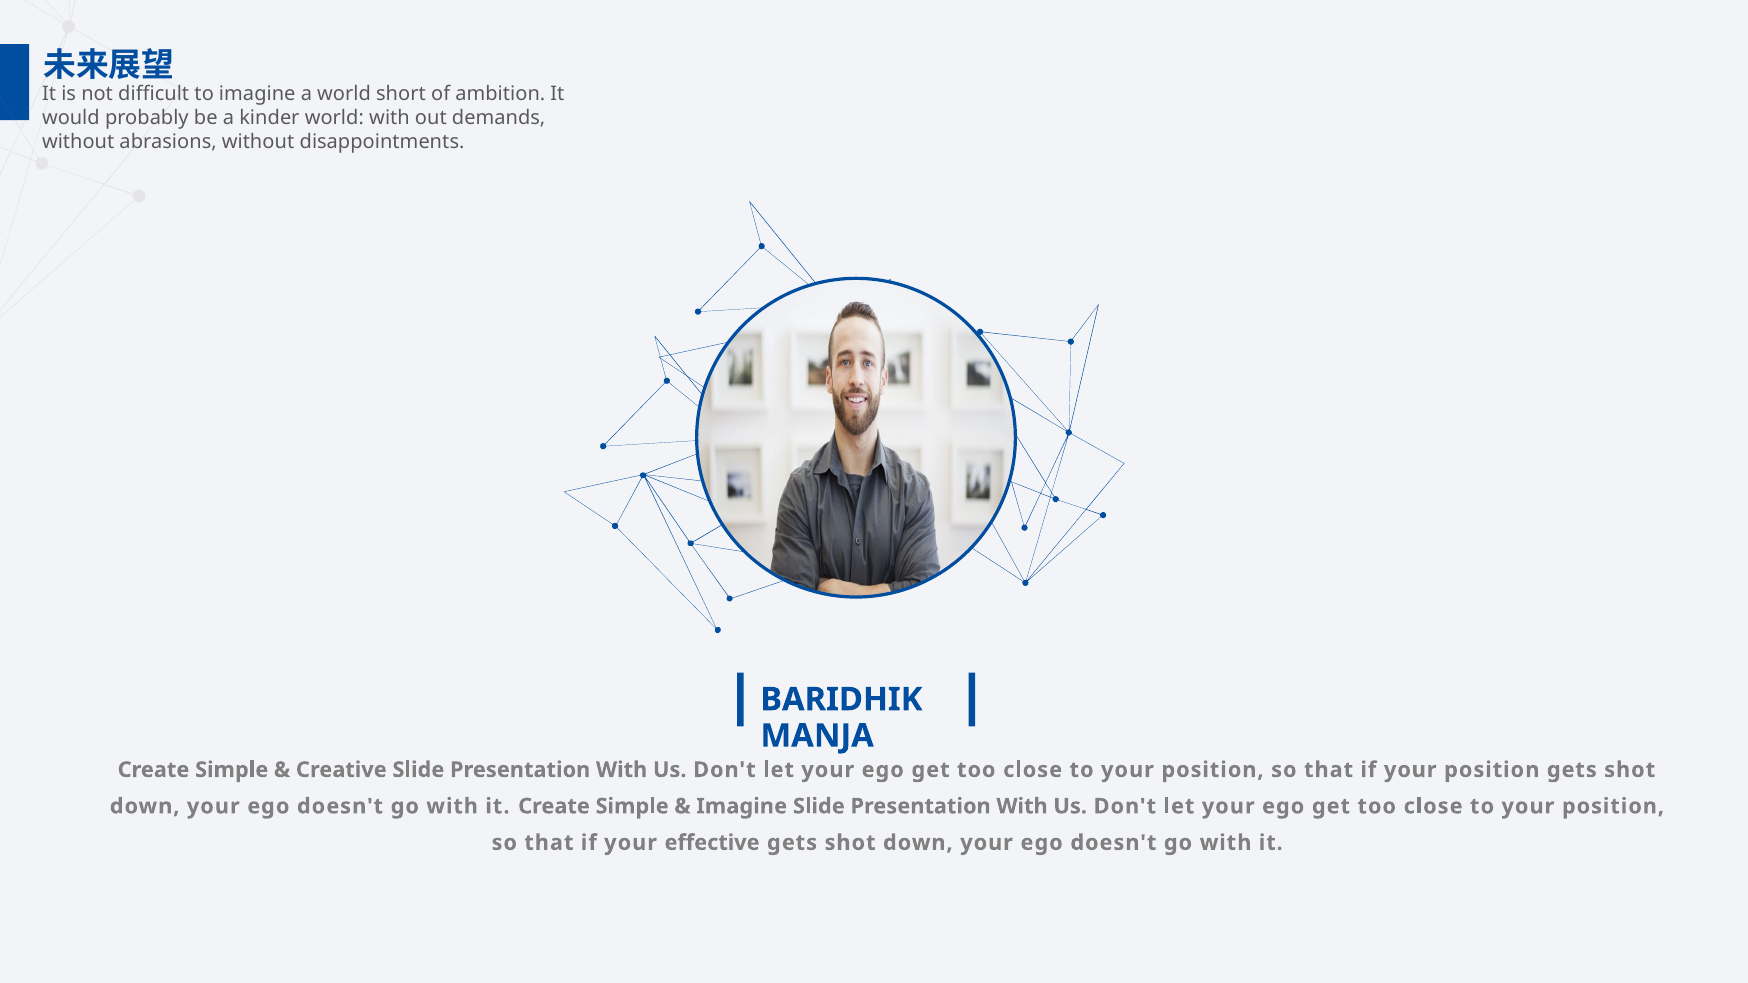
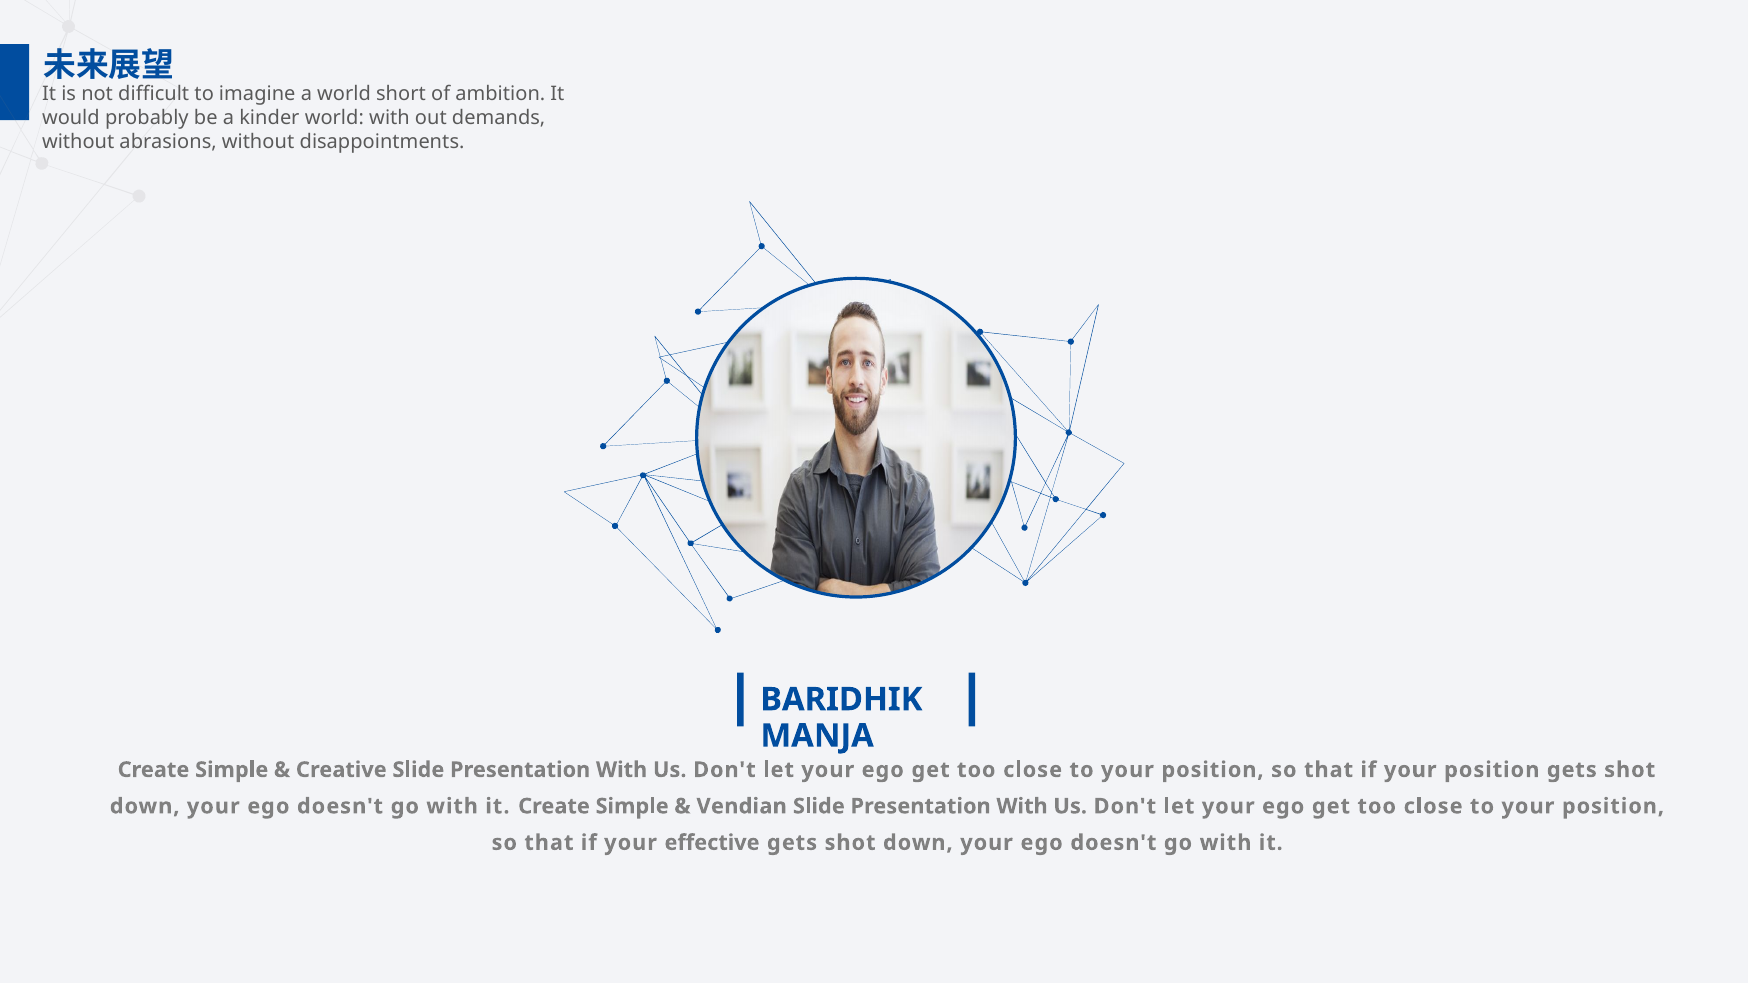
Imagine: Imagine -> Vendian (742, 806)
